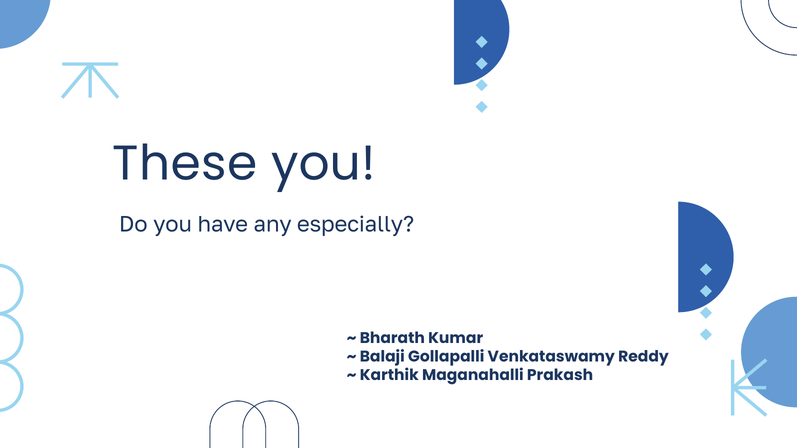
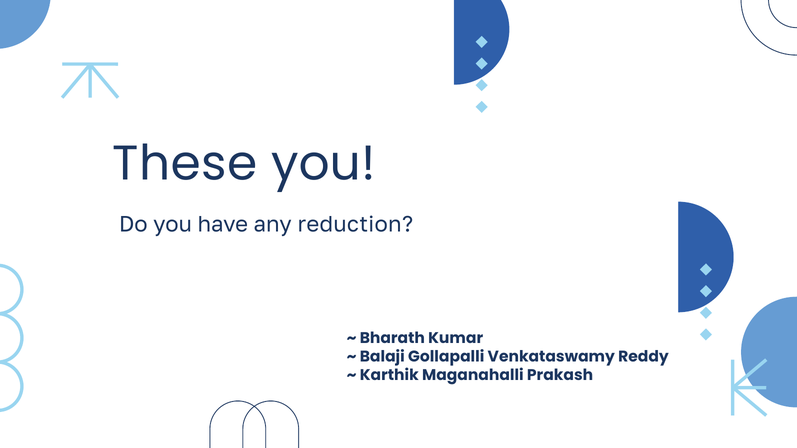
especially: especially -> reduction (355, 225)
